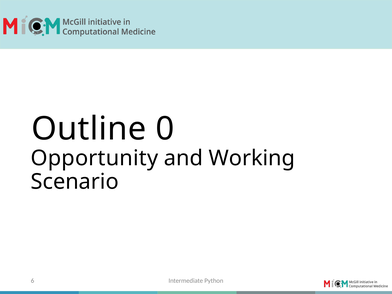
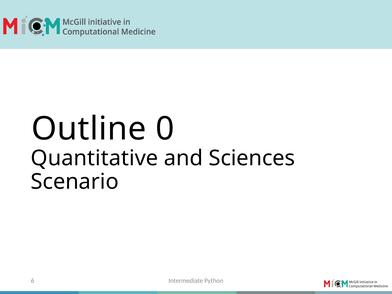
Opportunity: Opportunity -> Quantitative (94, 158)
Working: Working -> Sciences (252, 158)
